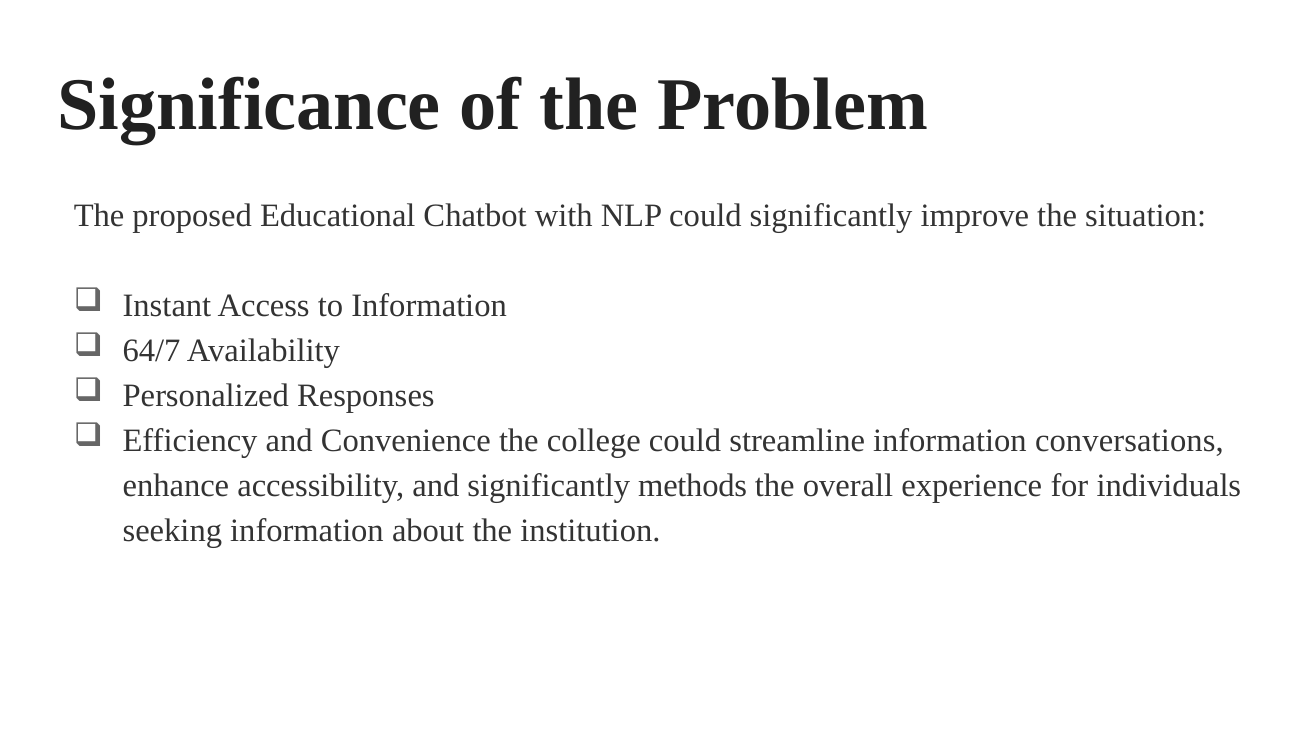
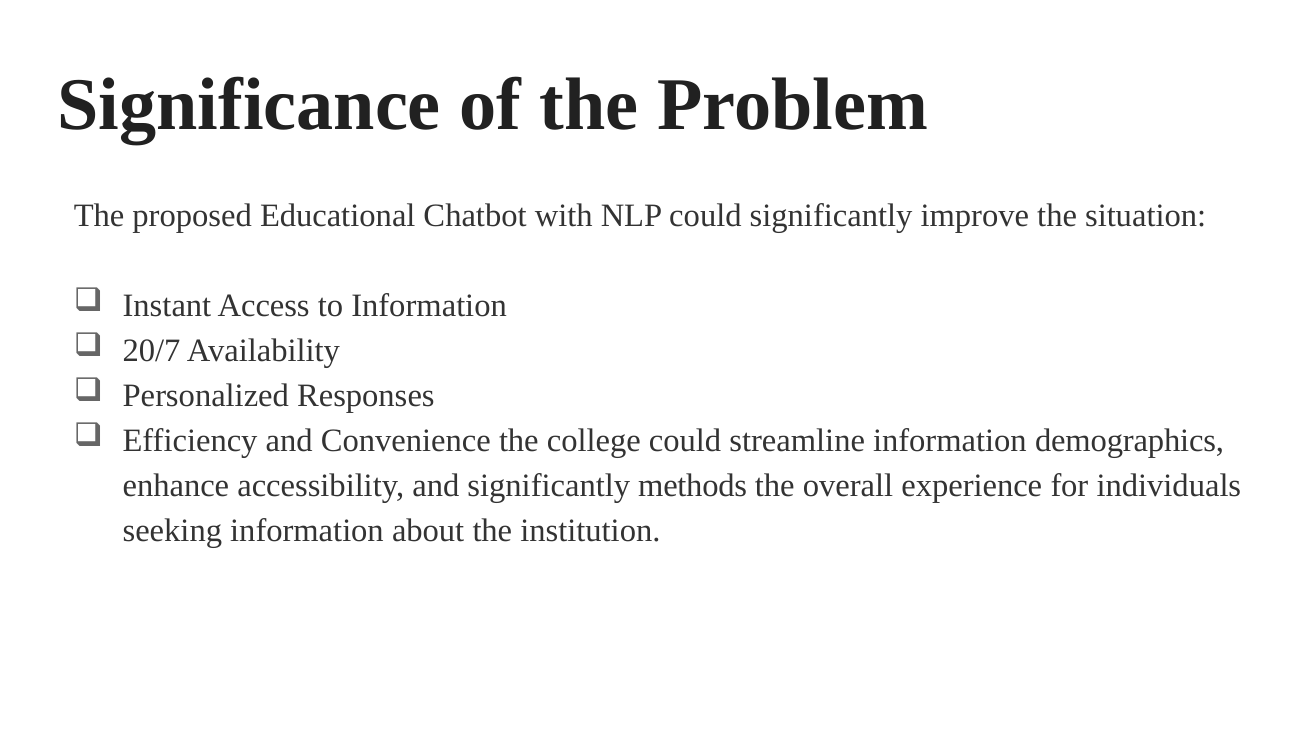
64/7: 64/7 -> 20/7 (152, 351)
conversations: conversations -> demographics (1130, 441)
